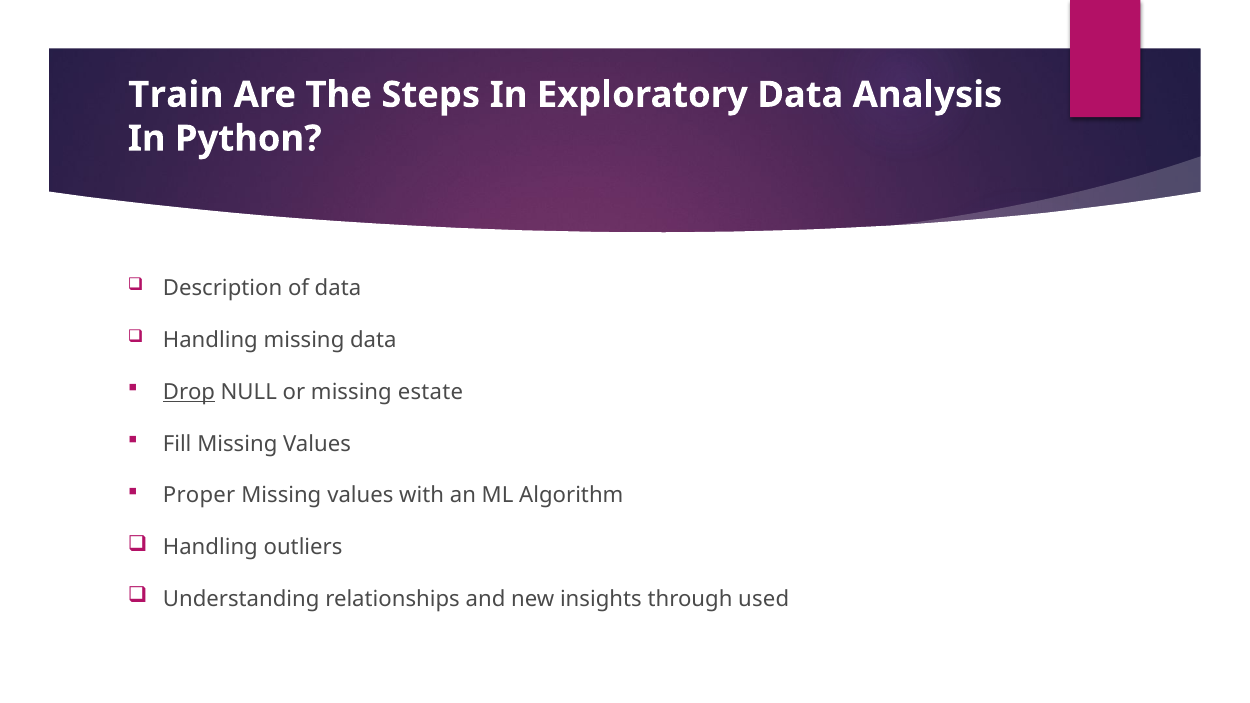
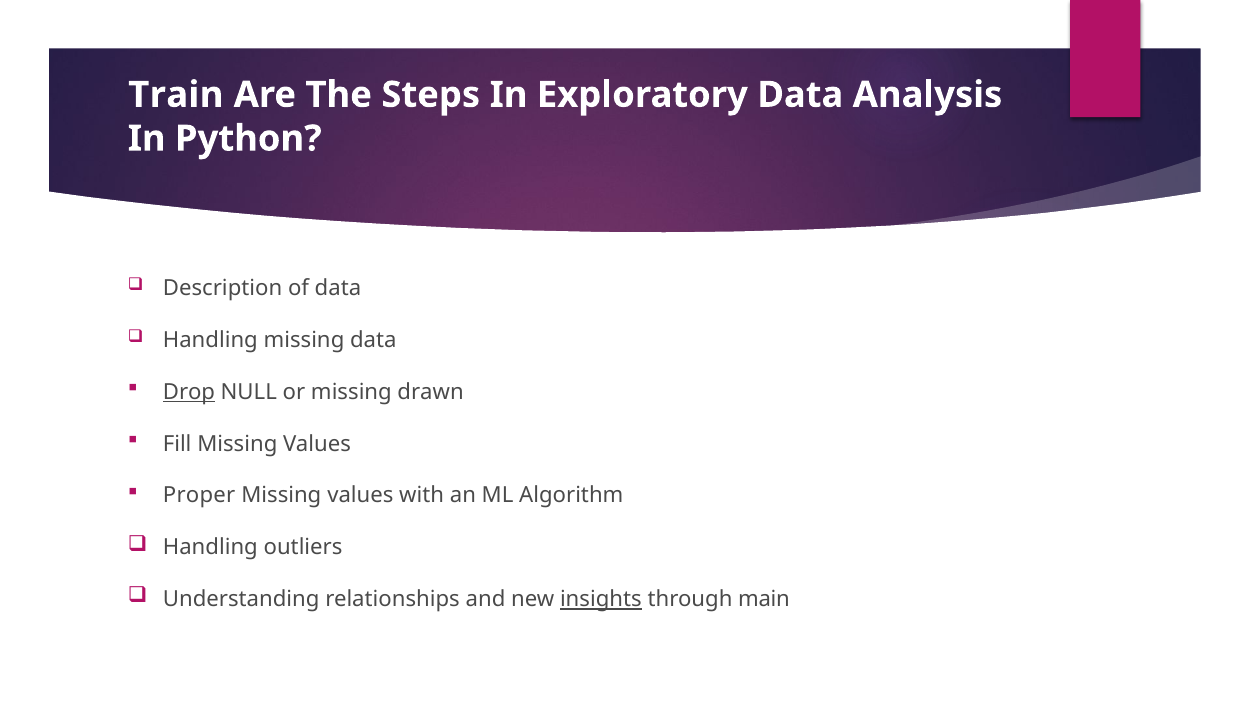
estate: estate -> drawn (431, 392)
insights underline: none -> present (601, 599)
used: used -> main (764, 599)
